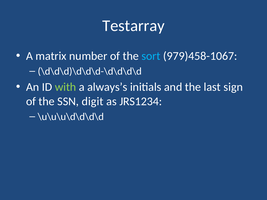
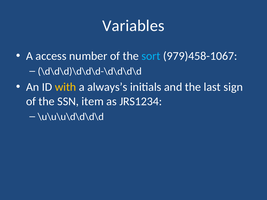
Testarray: Testarray -> Variables (133, 26)
matrix: matrix -> access (51, 56)
with colour: light green -> yellow (66, 87)
digit: digit -> item (93, 101)
